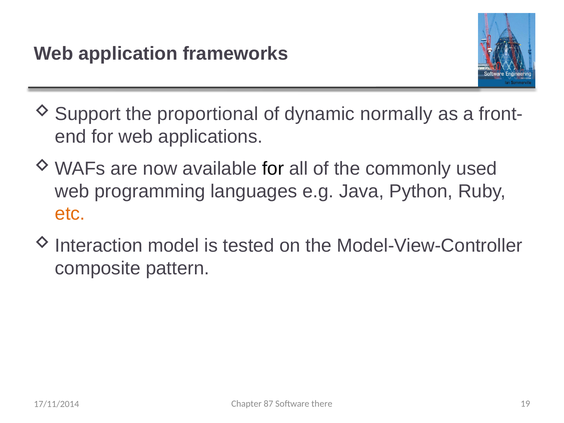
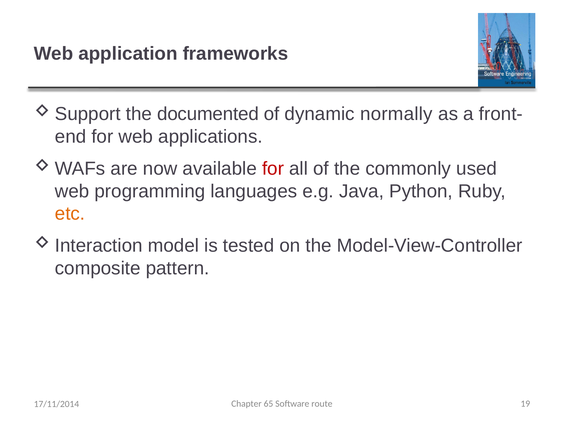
proportional: proportional -> documented (208, 114)
for colour: black -> red (273, 169)
87: 87 -> 65 (268, 404)
there: there -> route (322, 404)
